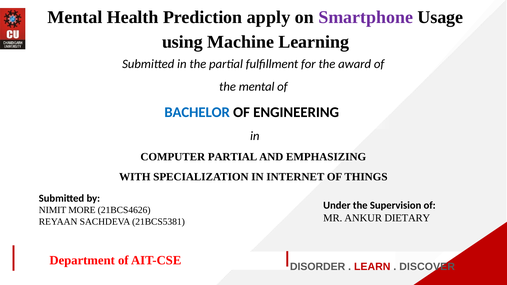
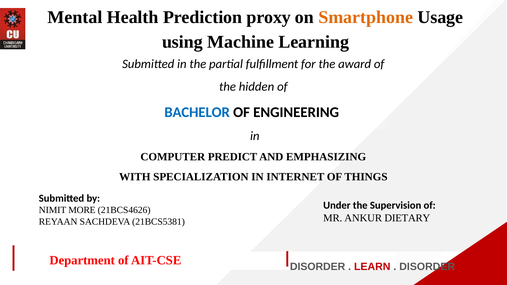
apply: apply -> proxy (269, 17)
Smartphone colour: purple -> orange (366, 17)
the mental: mental -> hidden (257, 87)
COMPUTER PARTIAL: PARTIAL -> PREDICT (233, 157)
DISCOVER: DISCOVER -> DISORDER (427, 267)
